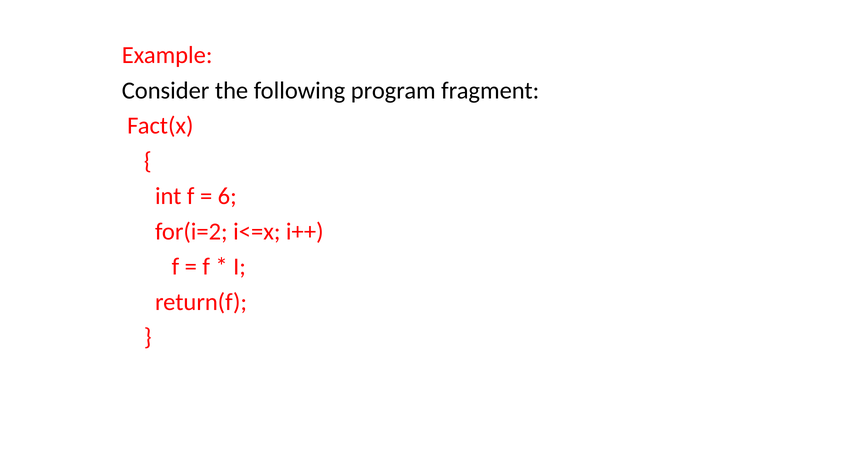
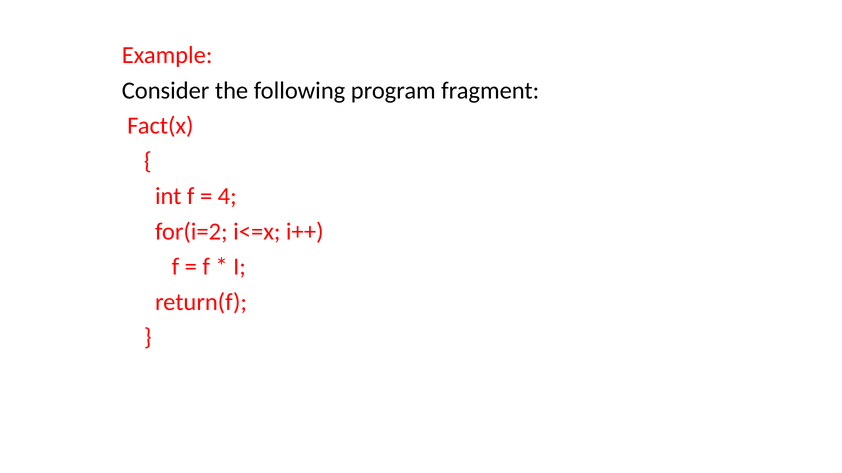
6: 6 -> 4 (227, 197)
